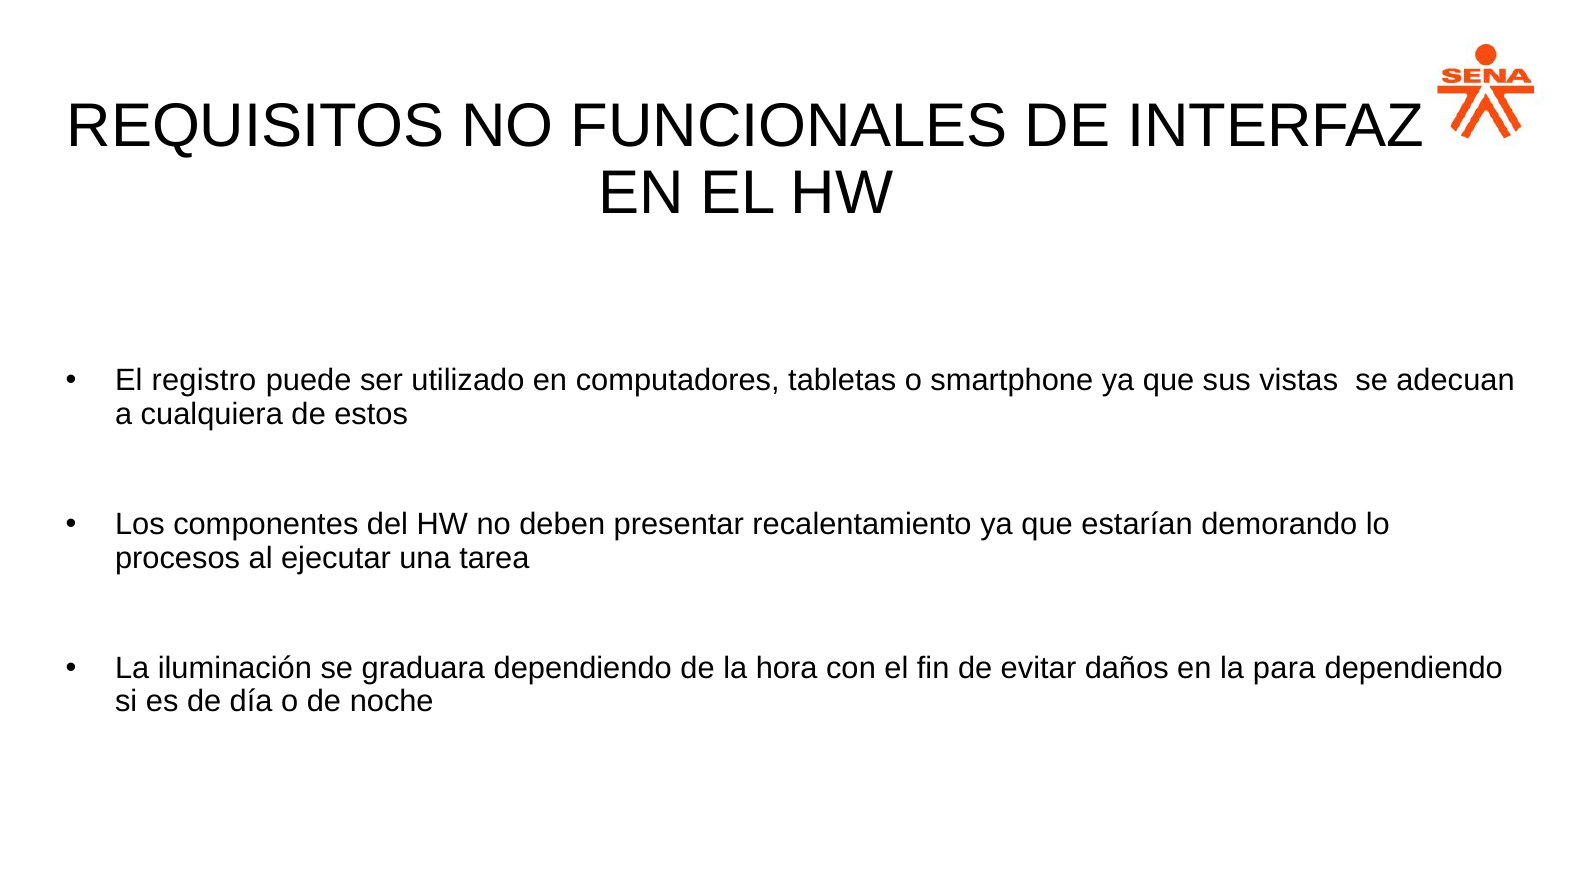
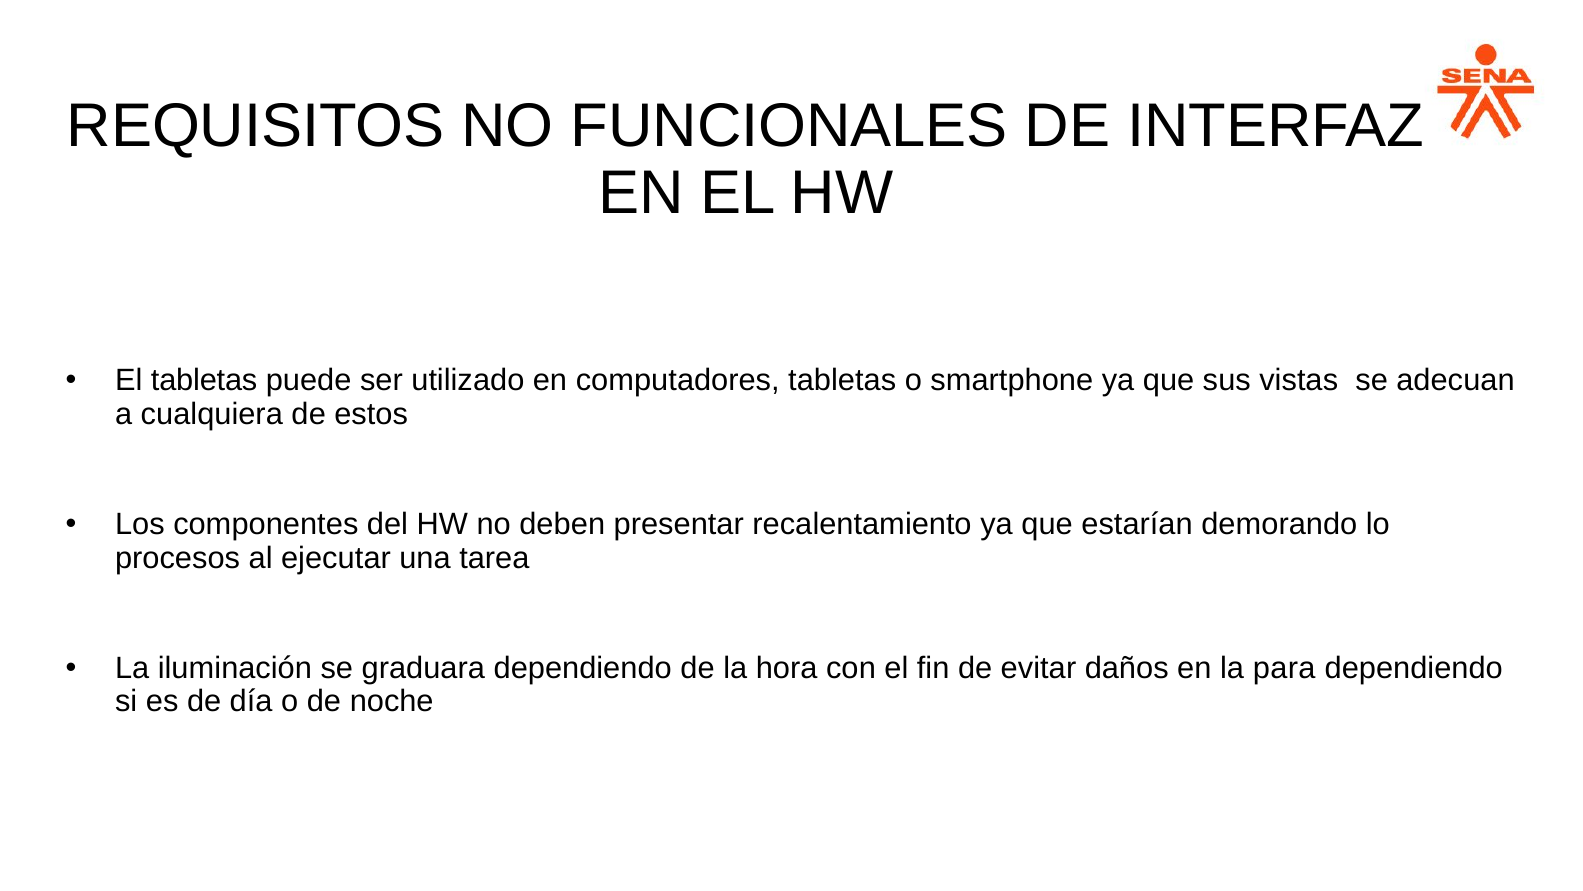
El registro: registro -> tabletas (204, 380)
